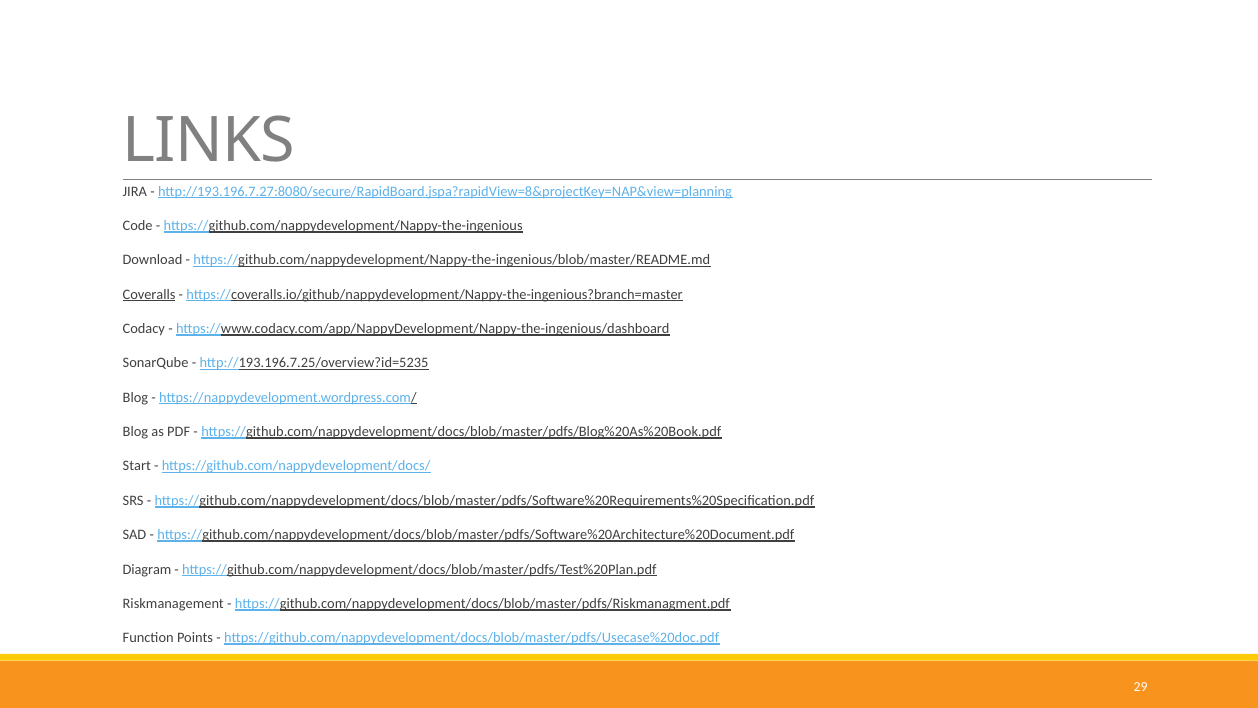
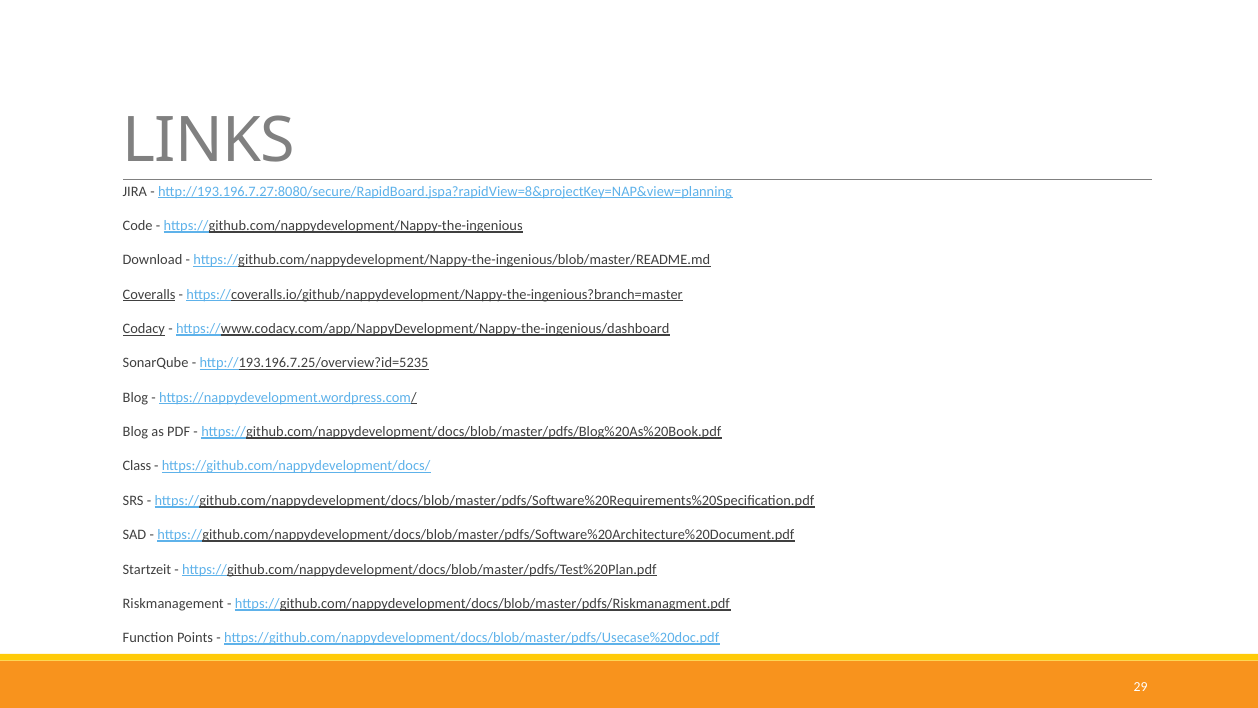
Codacy underline: none -> present (144, 329)
Start: Start -> Class (137, 466)
Diagram: Diagram -> Startzeit (147, 569)
